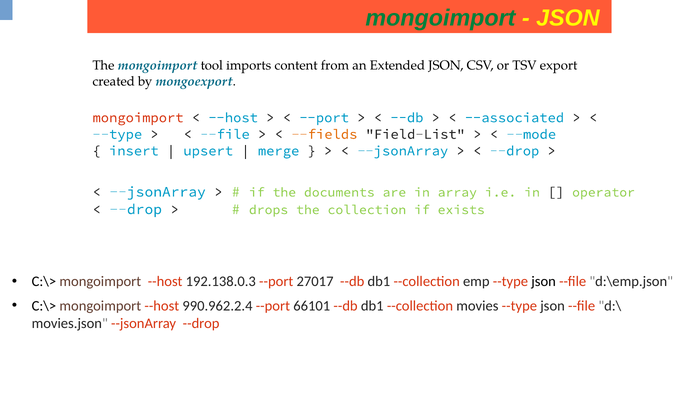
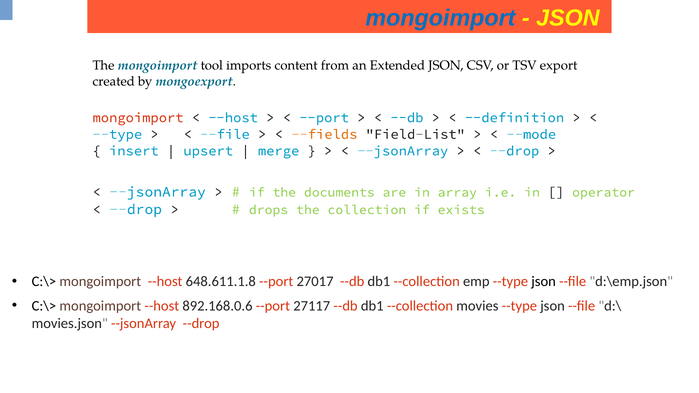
mongoimport colour: green -> blue (440, 18)
--associated: --associated -> --definition (514, 118)
192.138.0.3: 192.138.0.3 -> 648.611.1.8 (221, 282)
990.962.2.4: 990.962.2.4 -> 892.168.0.6 (217, 306)
66101: 66101 -> 27117 (312, 306)
